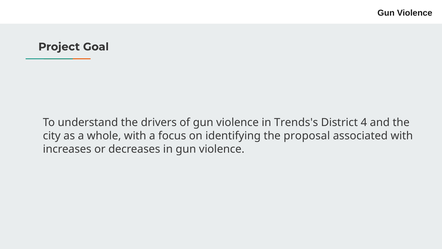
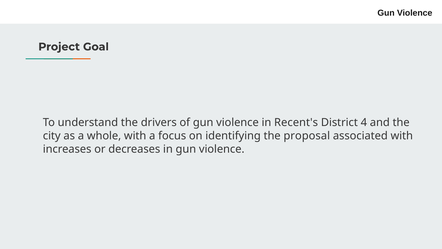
Trends's: Trends's -> Recent's (296, 122)
